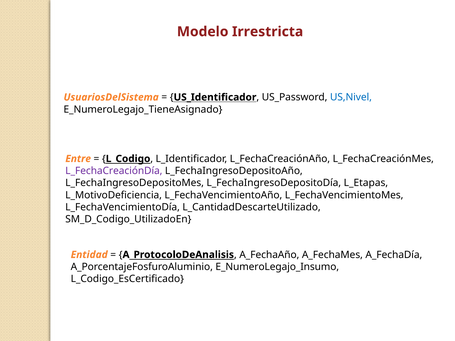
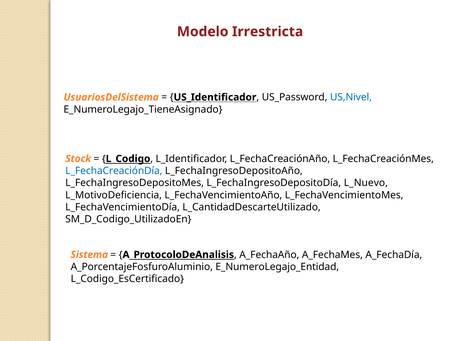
Entre: Entre -> Stock (78, 159)
L_FechaCreaciónDía colour: purple -> blue (114, 171)
L_Etapas: L_Etapas -> L_Nuevo (366, 183)
Entidad: Entidad -> Sistema (89, 255)
E_NumeroLegajo_Insumo: E_NumeroLegajo_Insumo -> E_NumeroLegajo_Entidad (277, 267)
